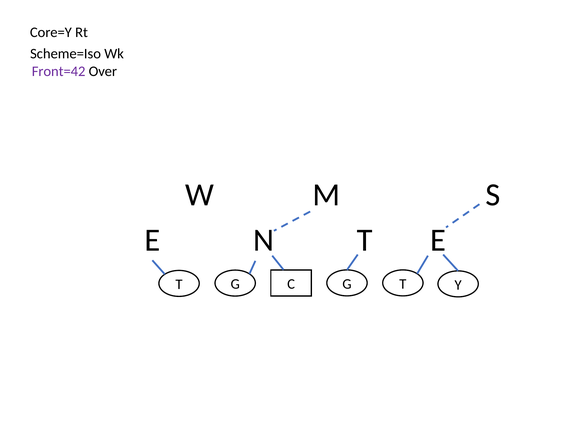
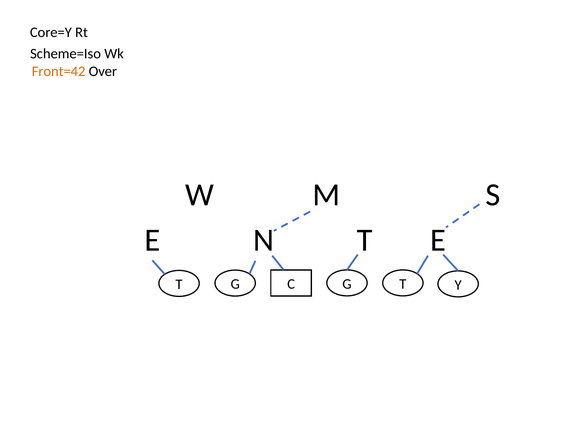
Front=42 colour: purple -> orange (59, 71)
